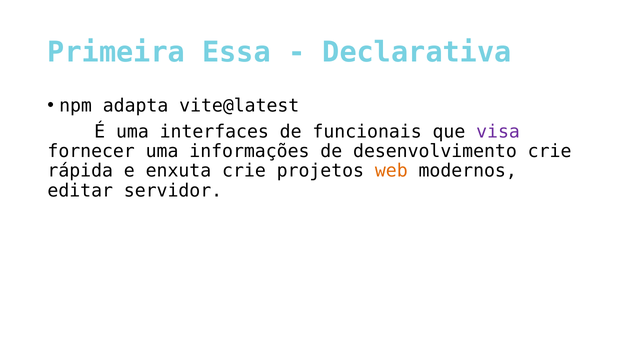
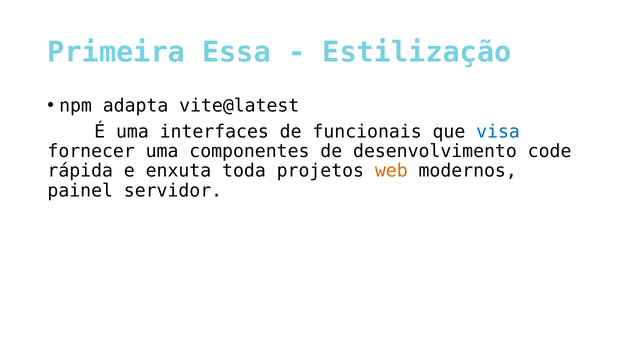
Declarativa: Declarativa -> Estilização (417, 52)
visa colour: purple -> blue (498, 131)
informações: informações -> componentes (249, 151)
desenvolvimento crie: crie -> code (550, 151)
enxuta crie: crie -> toda (244, 171)
editar: editar -> painel (80, 190)
